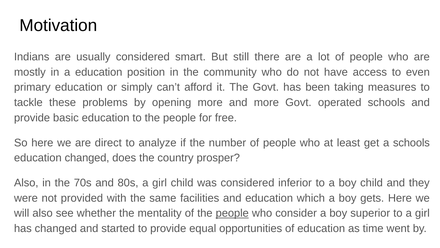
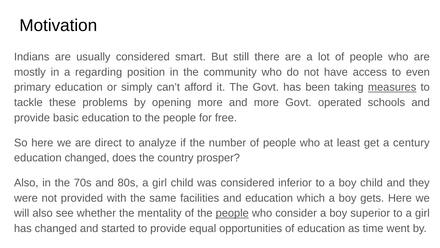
a education: education -> regarding (99, 72)
measures underline: none -> present (392, 87)
a schools: schools -> century (411, 142)
